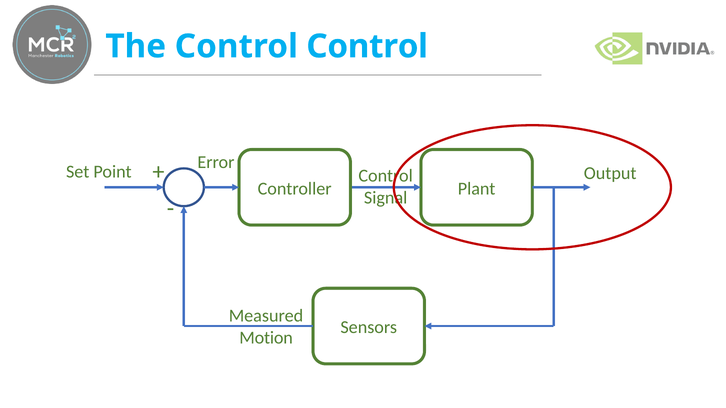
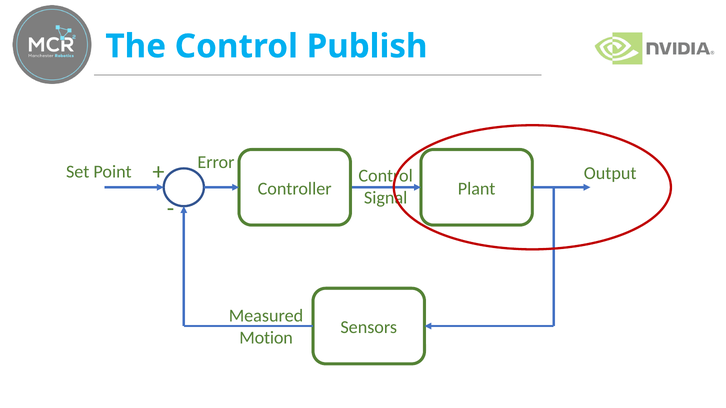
Control Control: Control -> Publish (367, 46)
